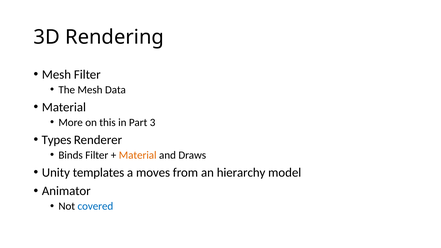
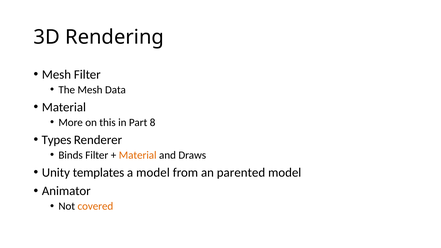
3: 3 -> 8 (153, 122)
a moves: moves -> model (153, 173)
hierarchy: hierarchy -> parented (241, 173)
covered colour: blue -> orange (95, 206)
